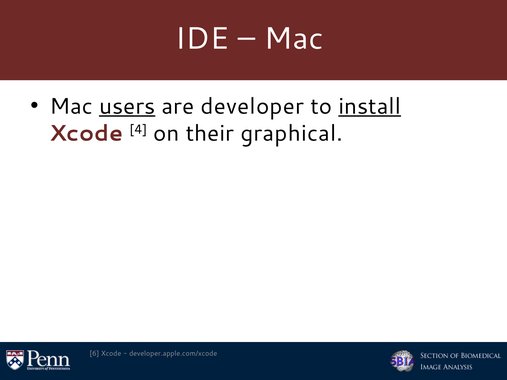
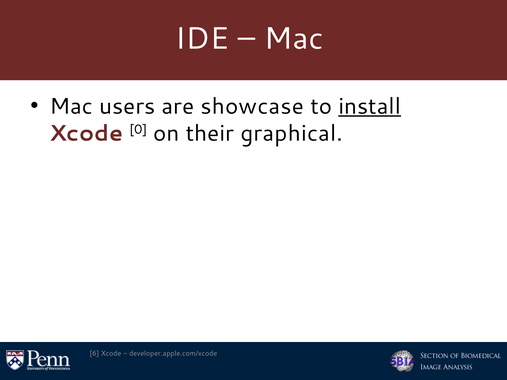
users underline: present -> none (127, 106)
developer: developer -> showcase (252, 106)
4: 4 -> 0 (138, 130)
